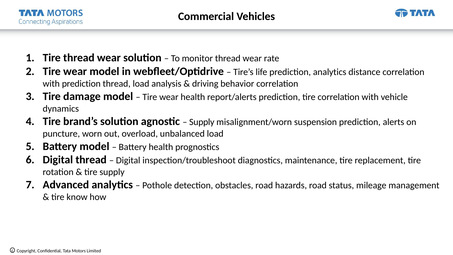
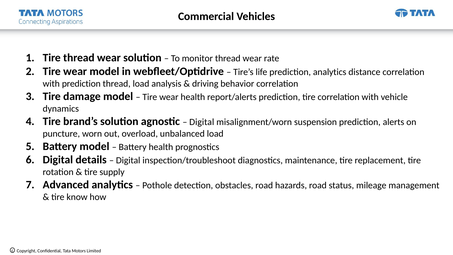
Supply: Supply -> Digital (202, 122)
Digital thread: thread -> details (91, 160)
